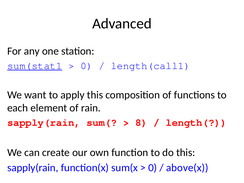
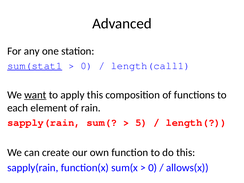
want underline: none -> present (35, 95)
8: 8 -> 5 (141, 122)
above(x: above(x -> allows(x (187, 168)
